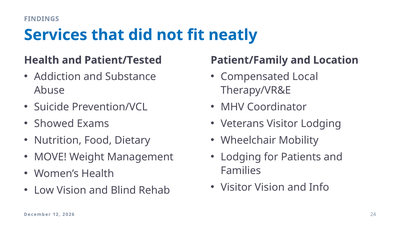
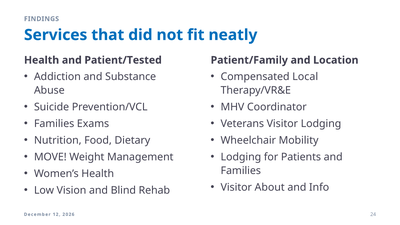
Showed: Showed -> Families (54, 124)
Visitor Vision: Vision -> About (270, 187)
